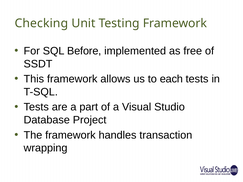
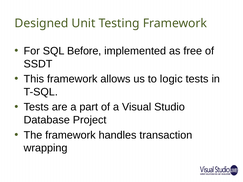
Checking: Checking -> Designed (41, 23)
each: each -> logic (171, 79)
